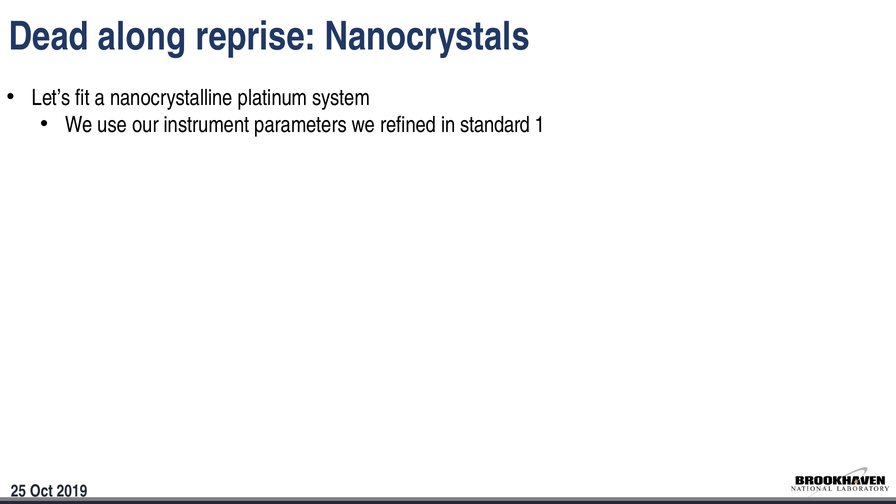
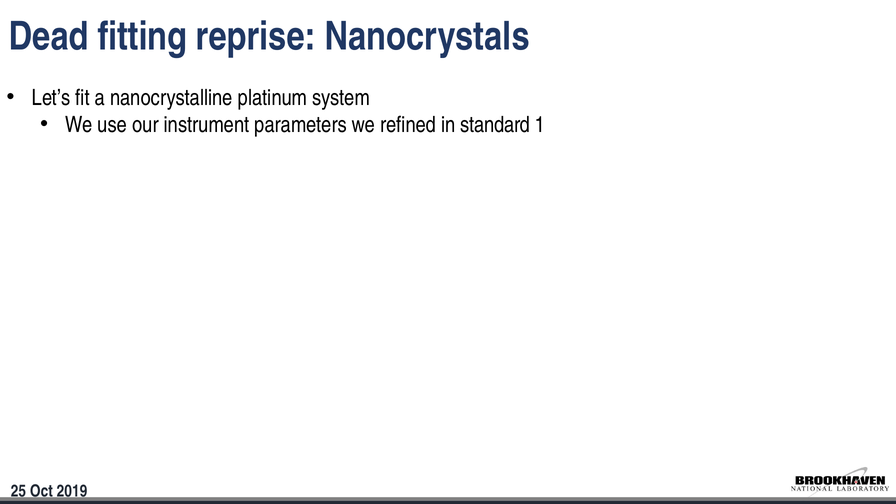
along: along -> fitting (142, 36)
